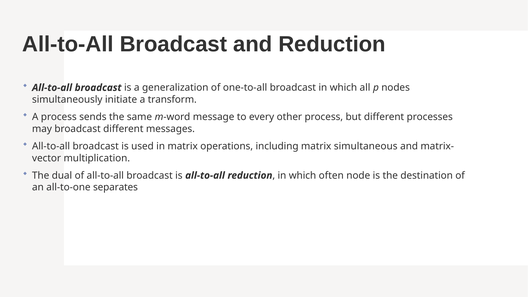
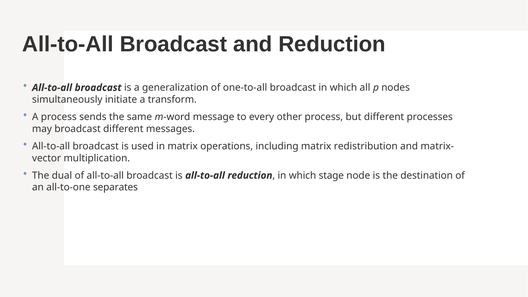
simultaneous: simultaneous -> redistribution (366, 146)
often: often -> stage (331, 175)
